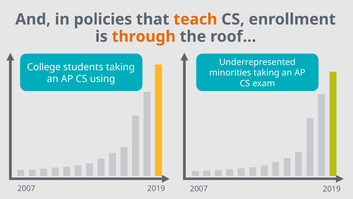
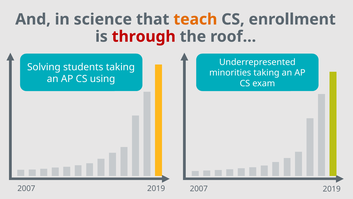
policies: policies -> science (103, 19)
through colour: orange -> red (144, 36)
College: College -> Solving (44, 67)
